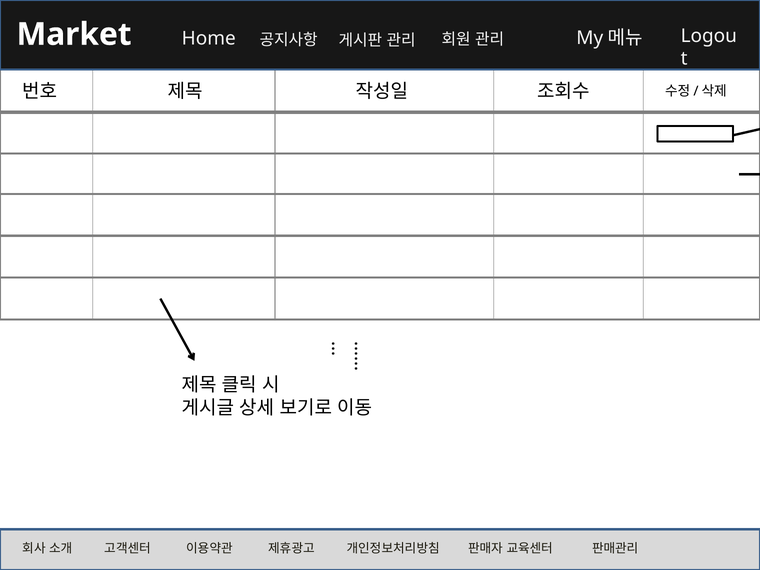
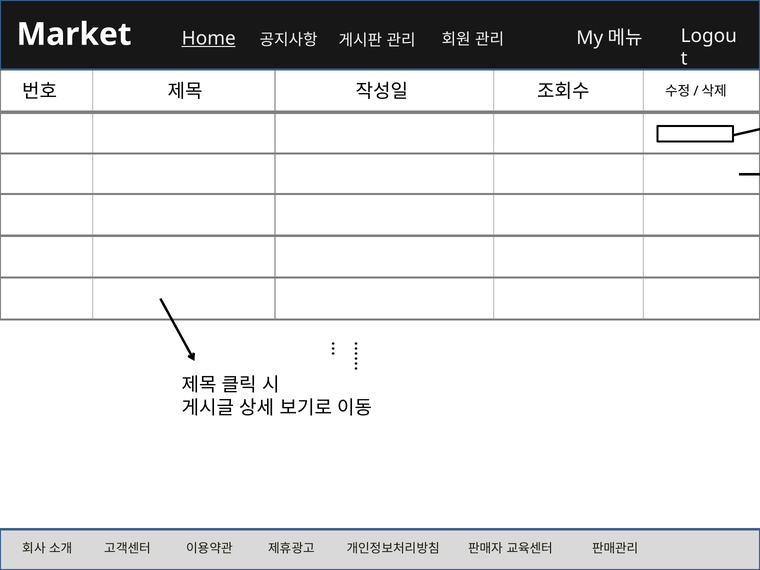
Home underline: none -> present (209, 38)
